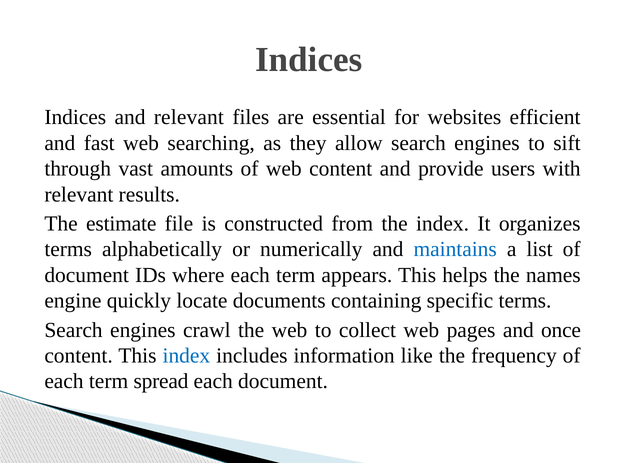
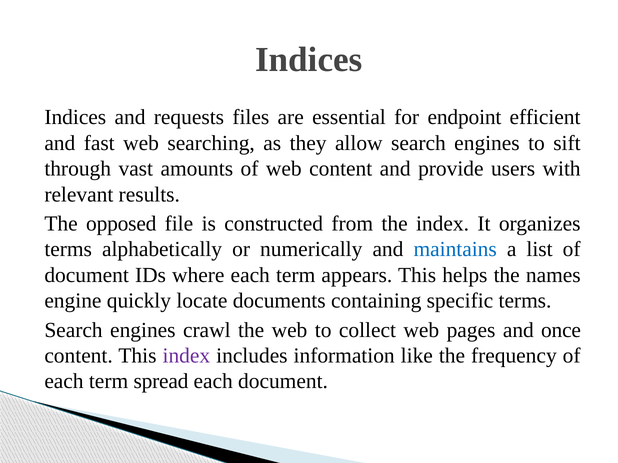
and relevant: relevant -> requests (189, 118)
websites: websites -> endpoint (464, 118)
estimate: estimate -> opposed (121, 224)
index colour: blue -> purple (186, 356)
